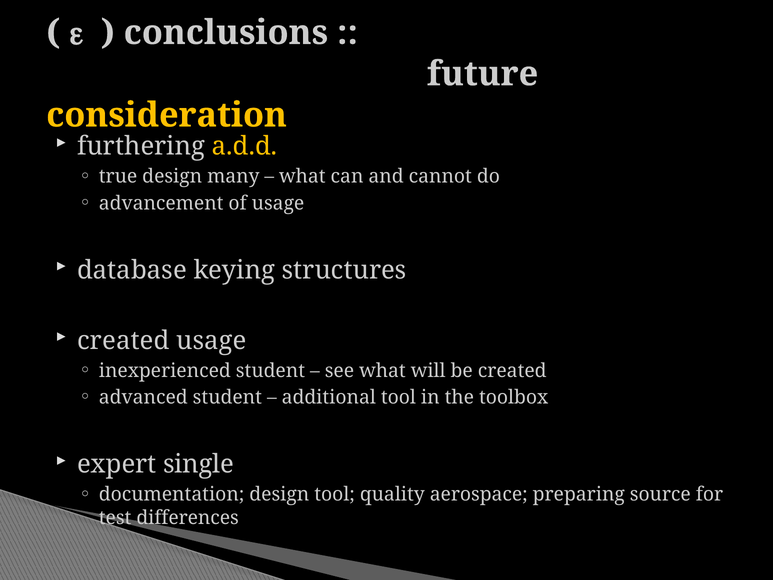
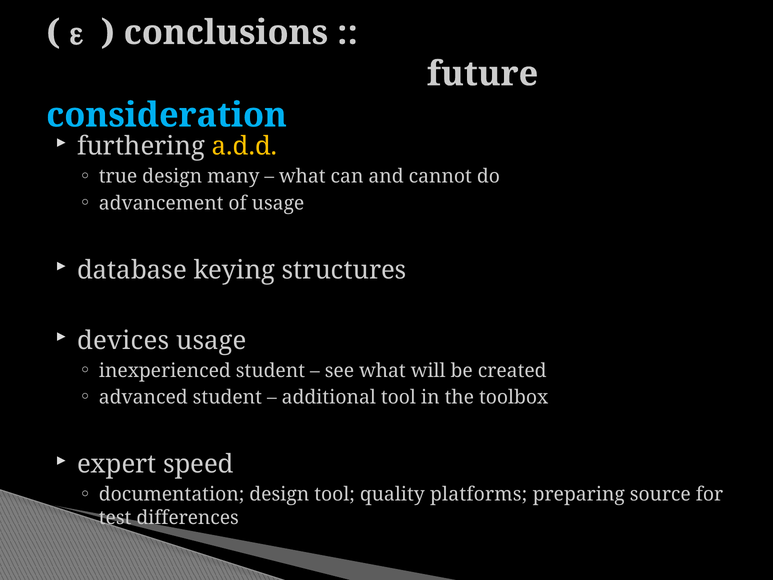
consideration colour: yellow -> light blue (167, 115)
created: created -> devices (123, 340)
single: single -> speed (198, 464)
aerospace: aerospace -> platforms (479, 494)
